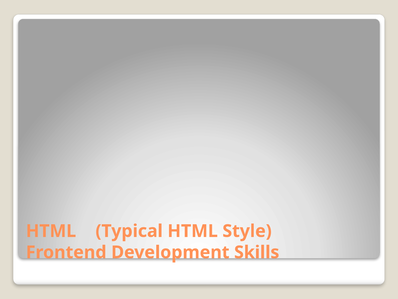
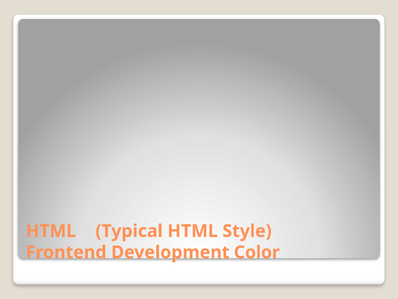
Skills: Skills -> Color (257, 252)
